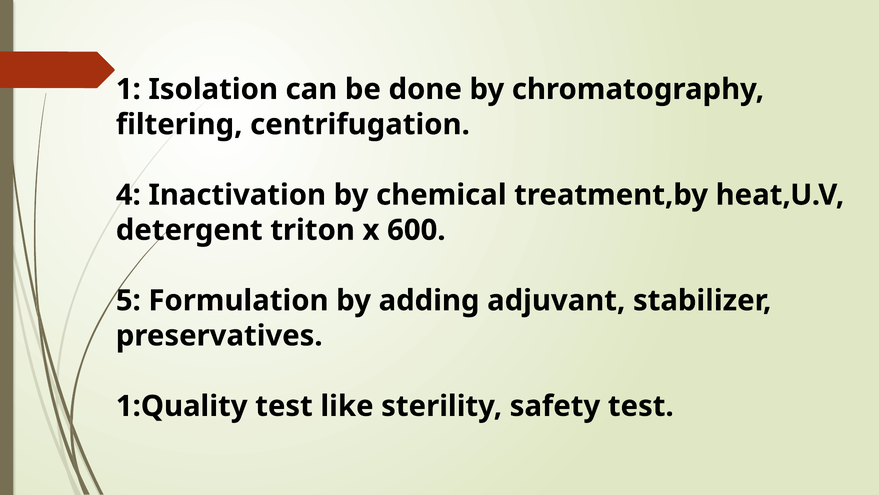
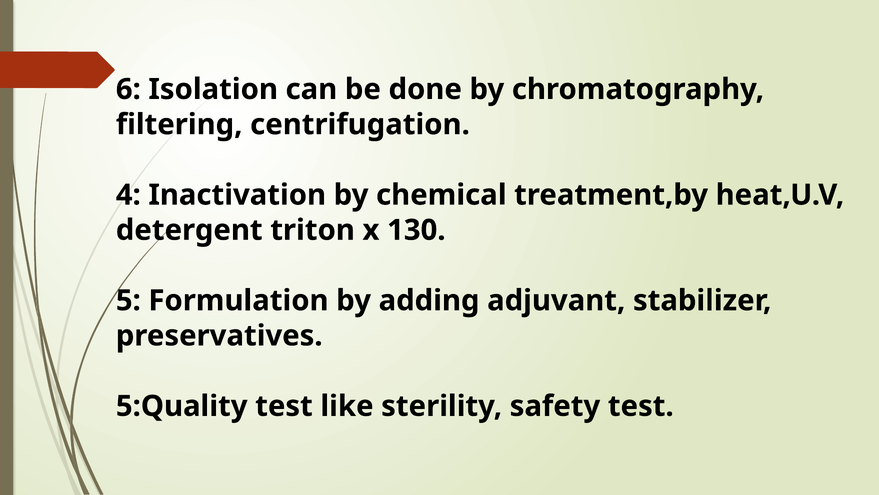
1: 1 -> 6 (128, 89)
600: 600 -> 130 (416, 230)
1:Quality: 1:Quality -> 5:Quality (182, 406)
